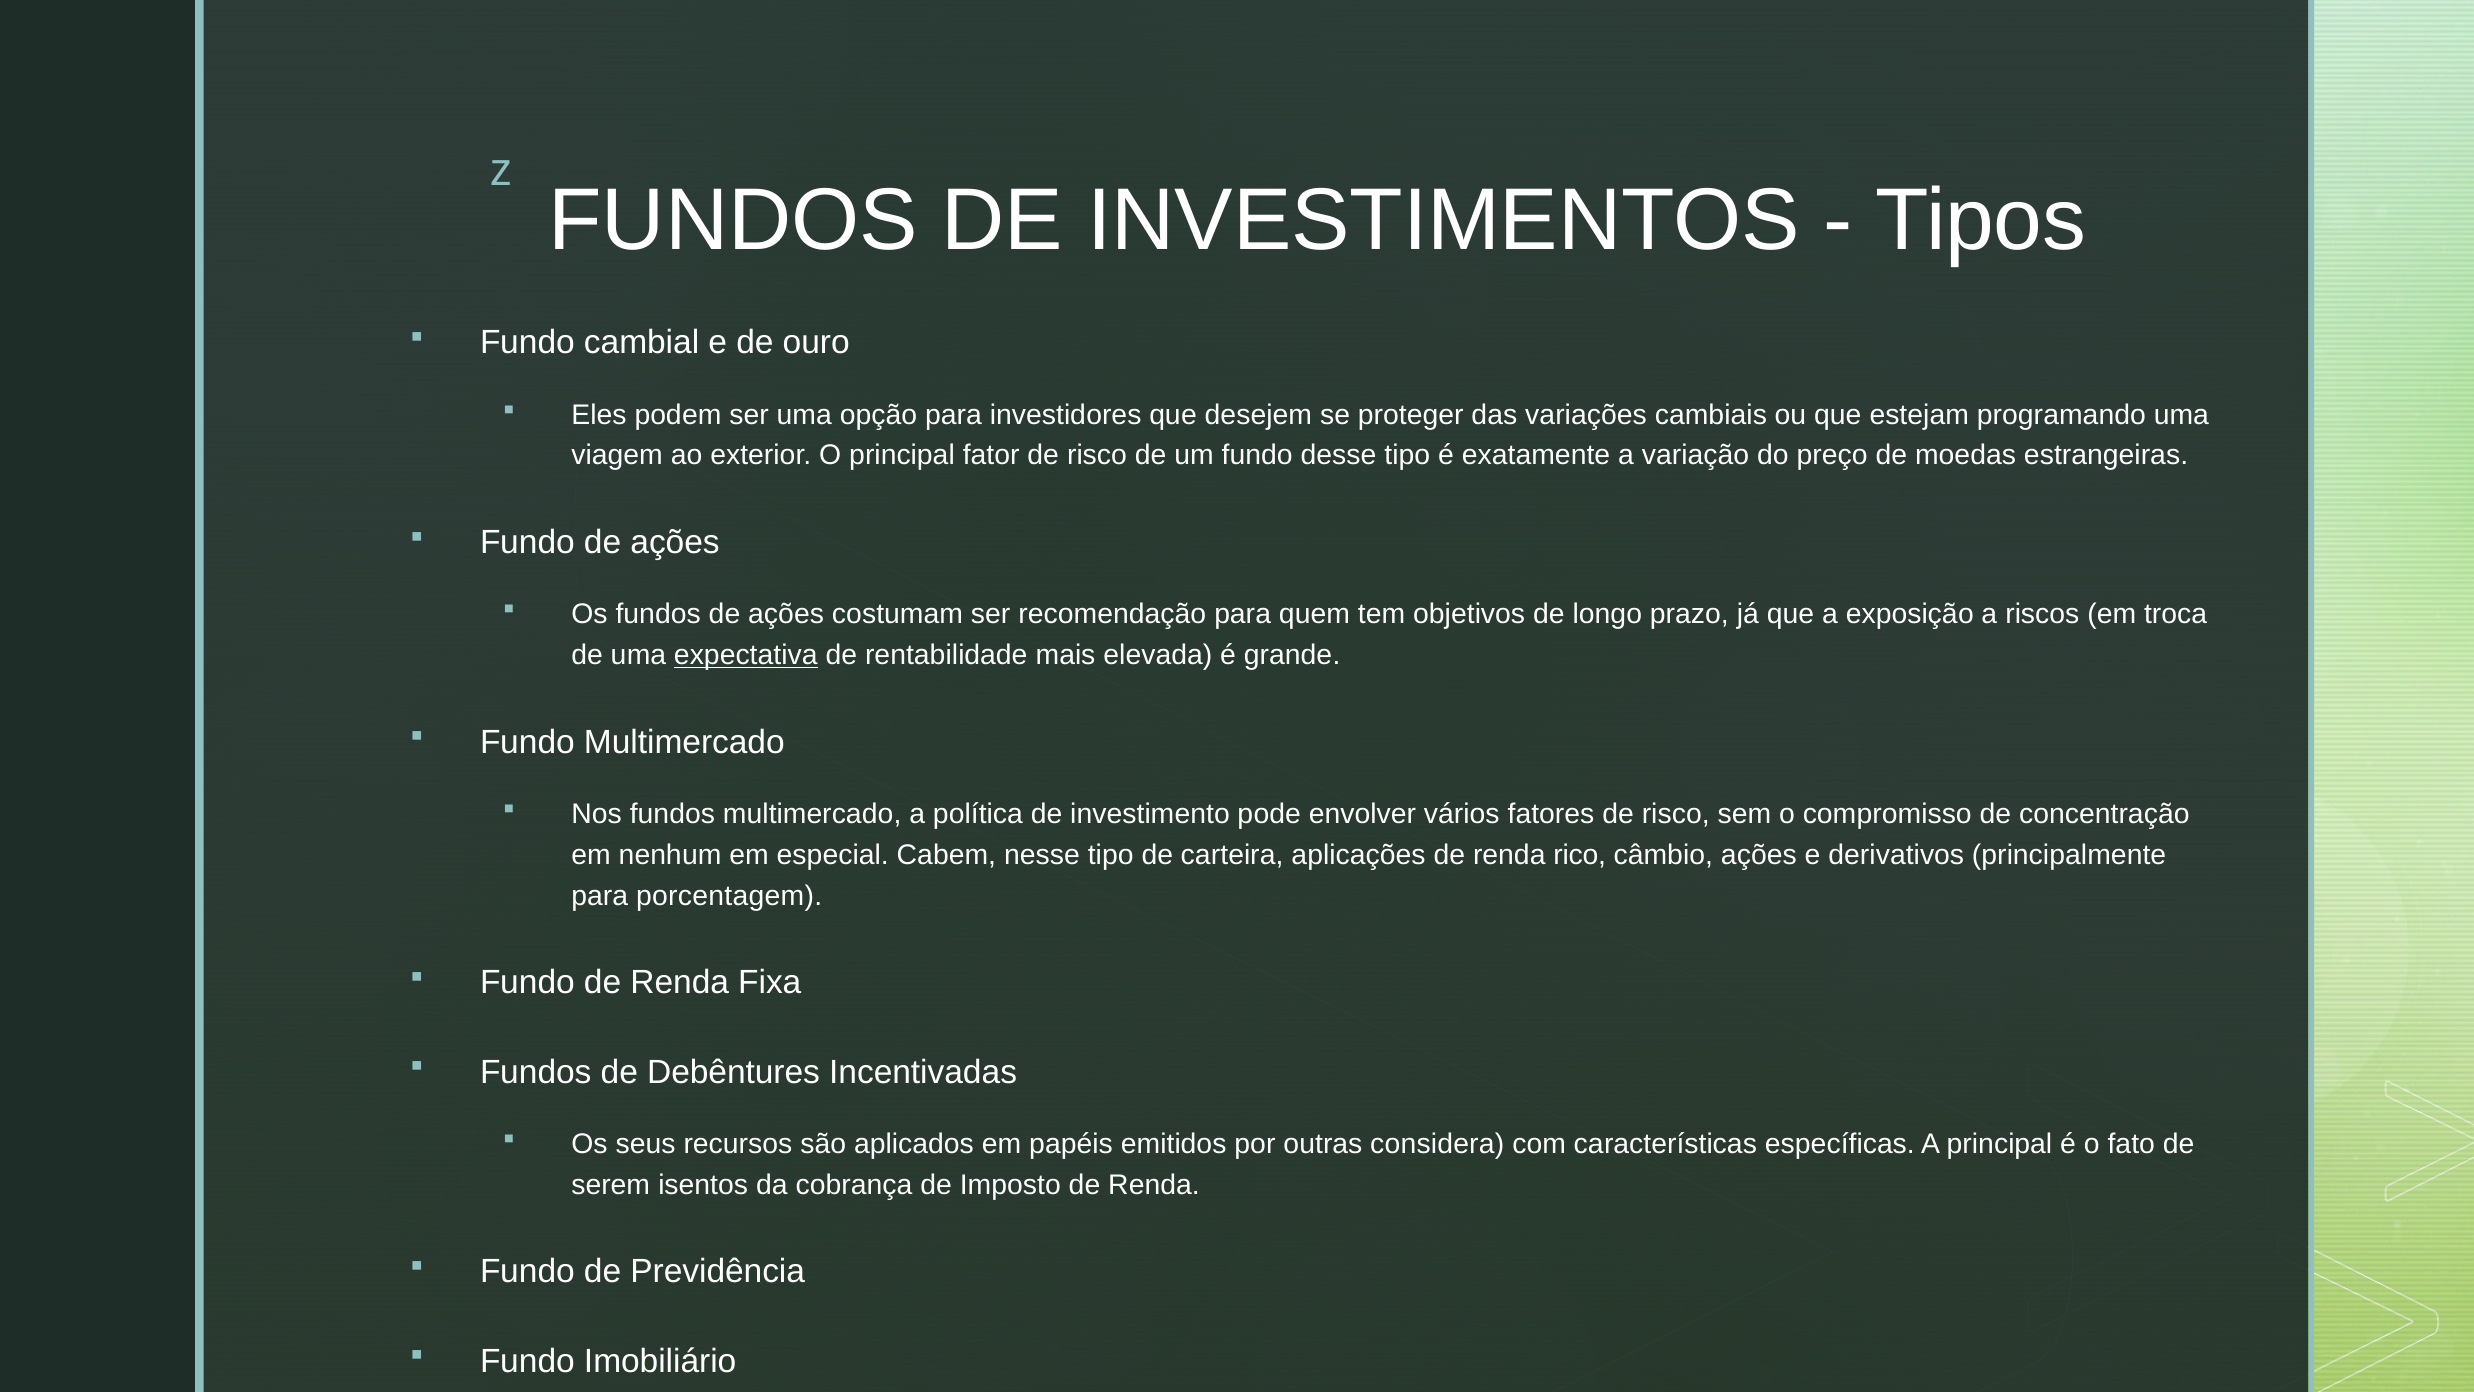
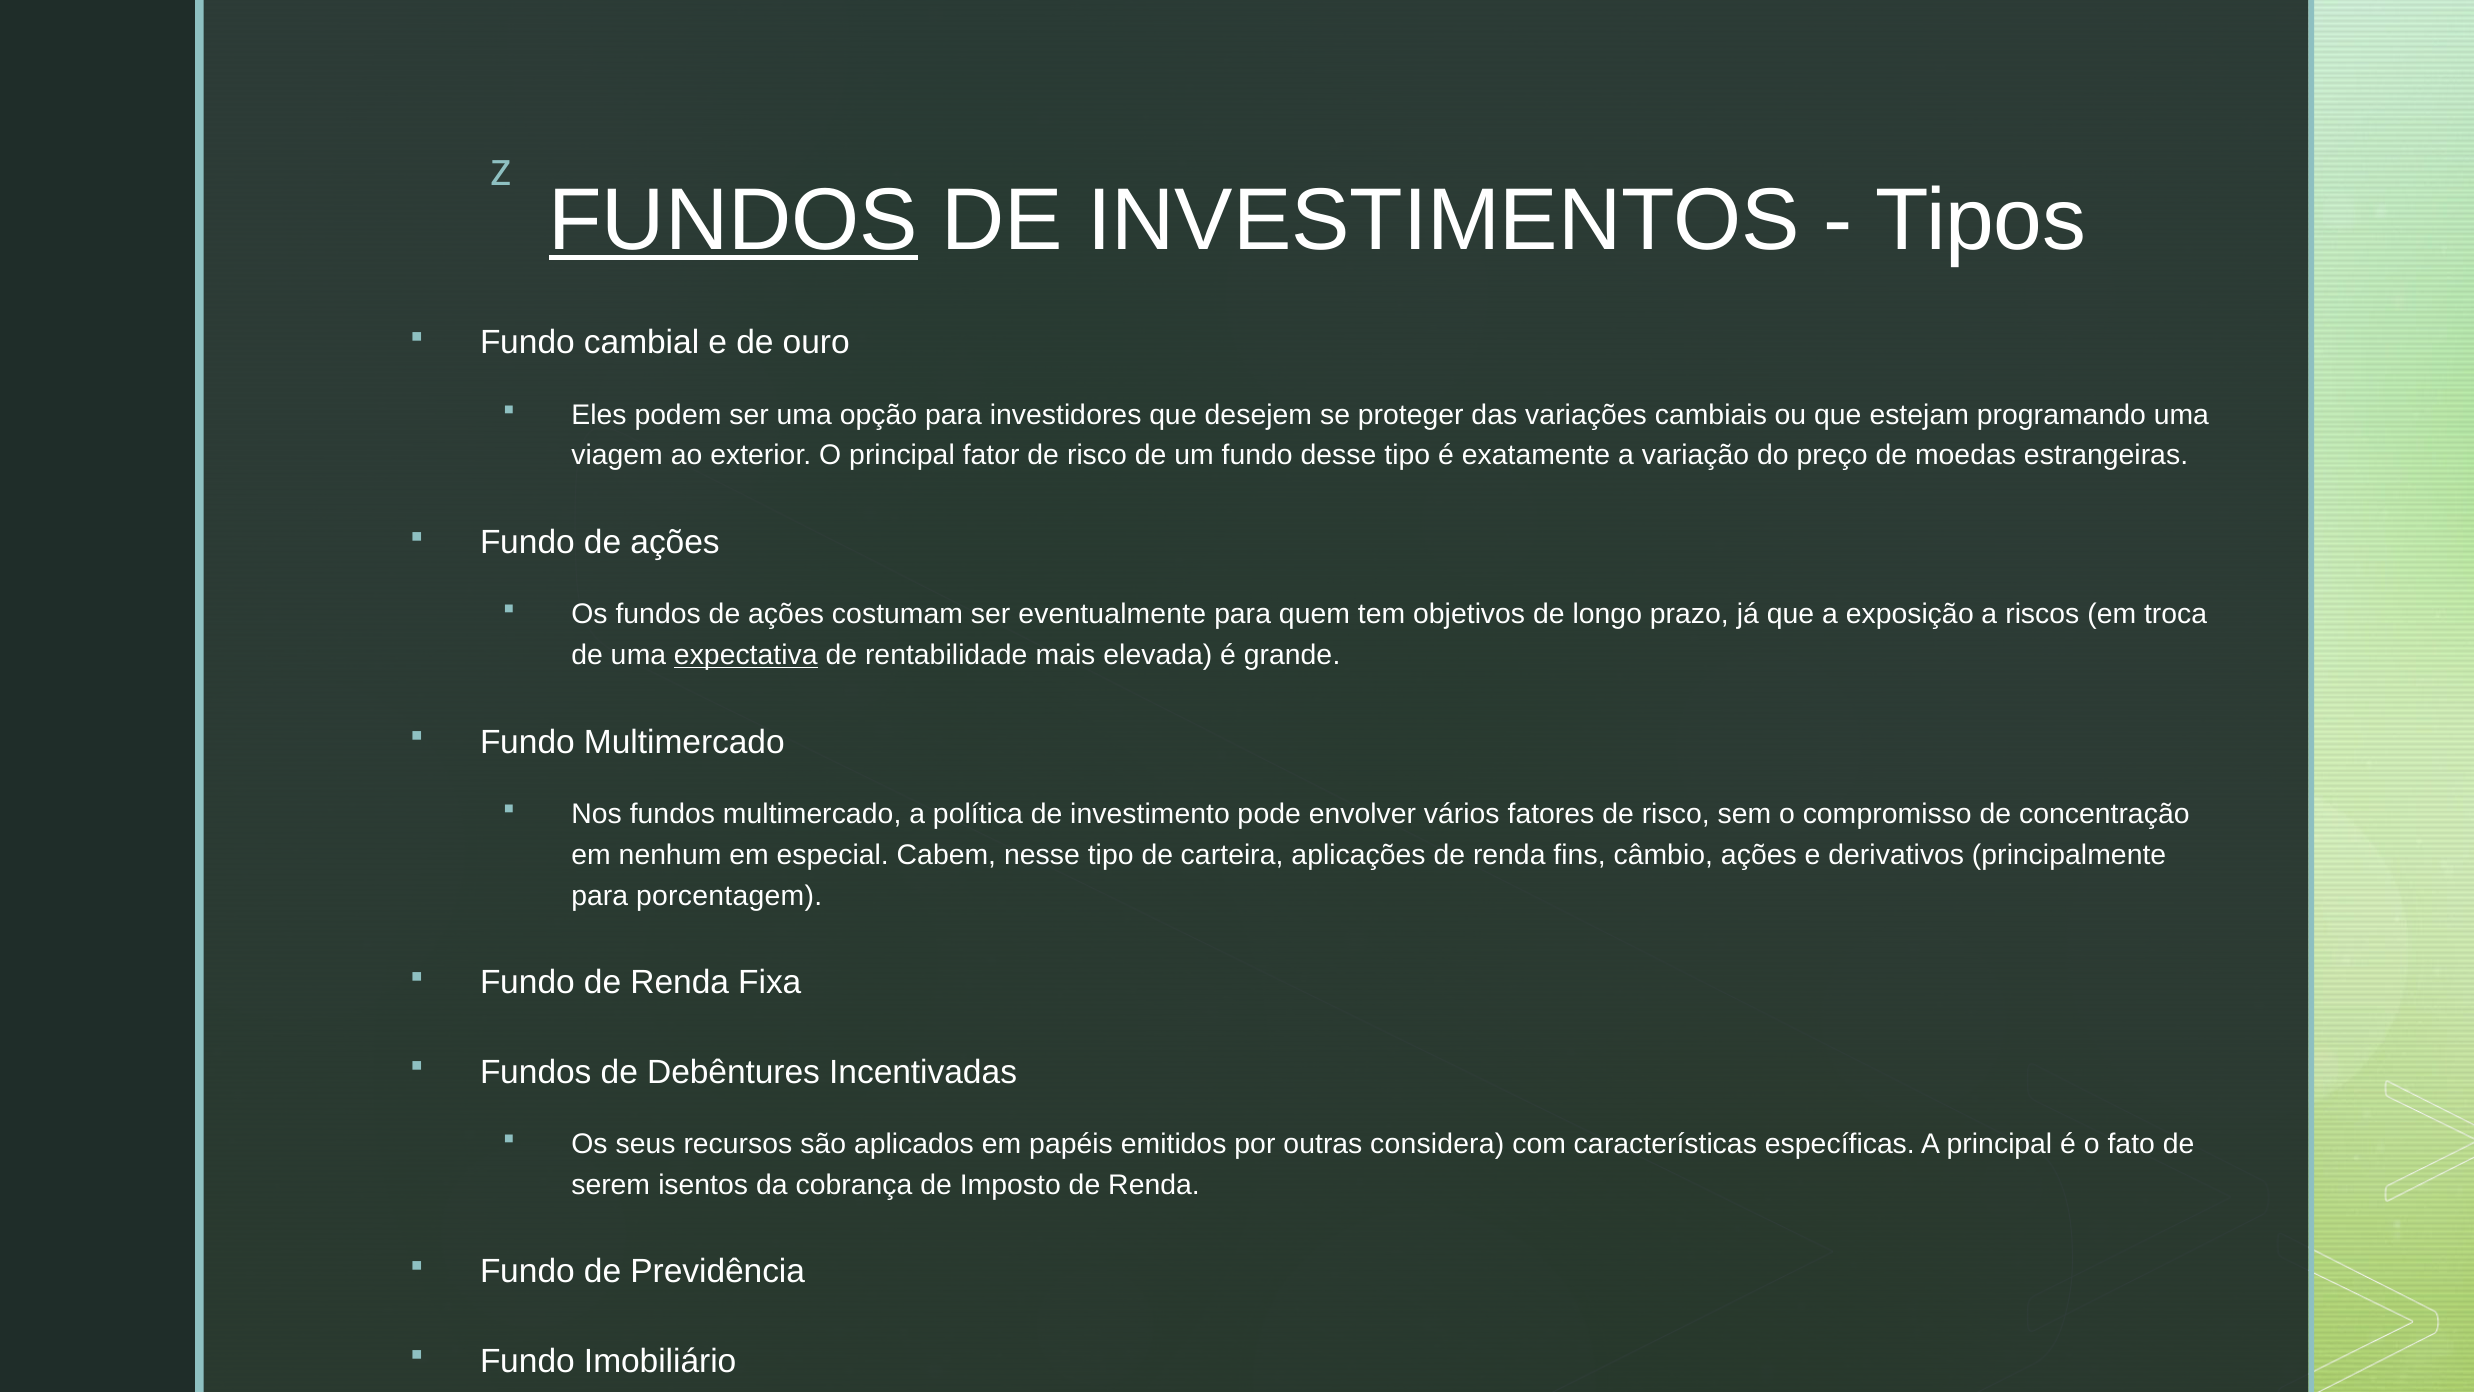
FUNDOS underline: none -> present (733, 220)
recomendação: recomendação -> eventualmente (1112, 614)
rico: rico -> fins (1580, 855)
